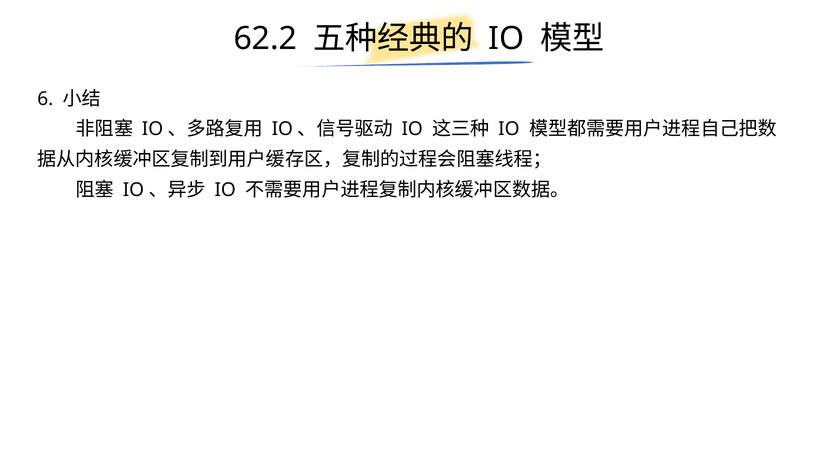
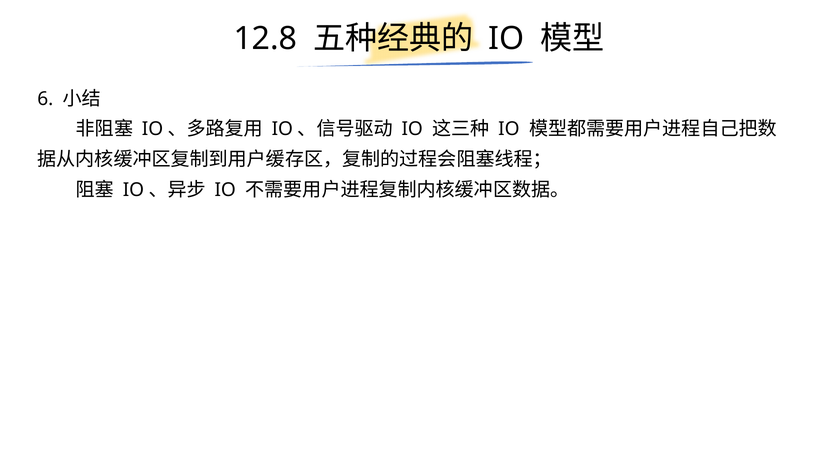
62.2: 62.2 -> 12.8 (265, 38)
